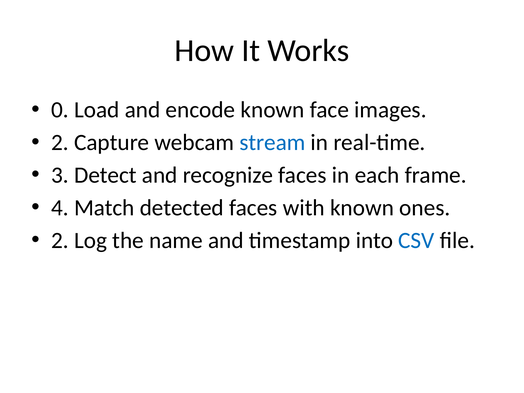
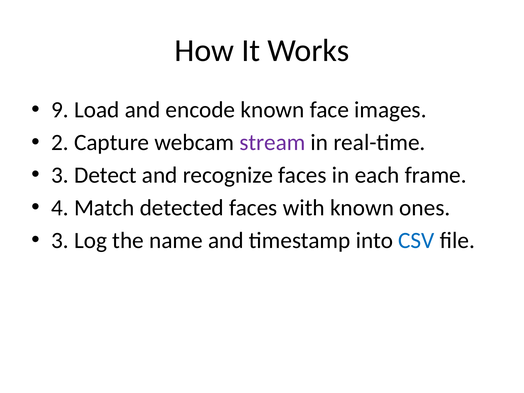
0: 0 -> 9 (60, 110)
stream colour: blue -> purple (272, 143)
2: 2 -> 3 (60, 240)
